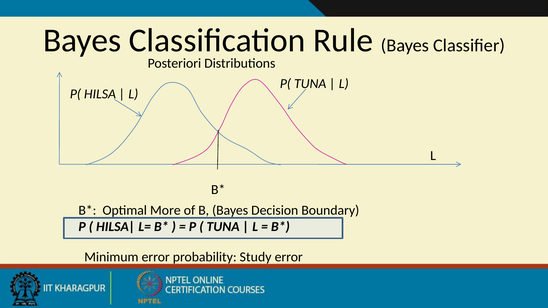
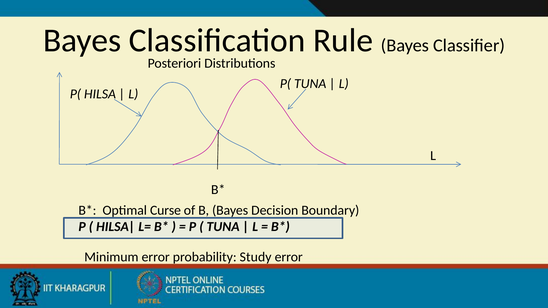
More: More -> Curse (165, 211)
